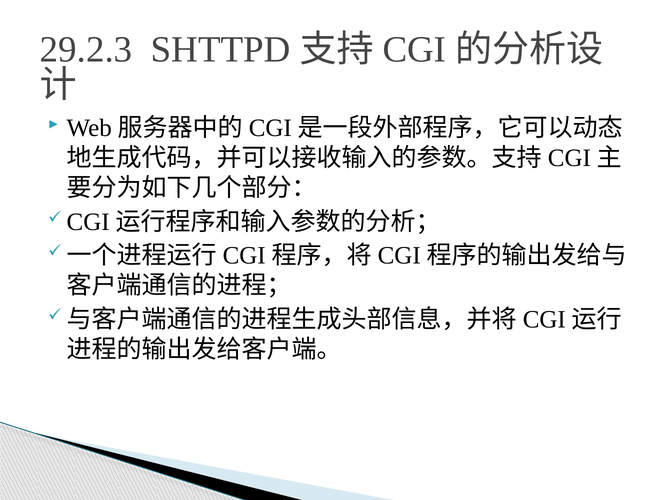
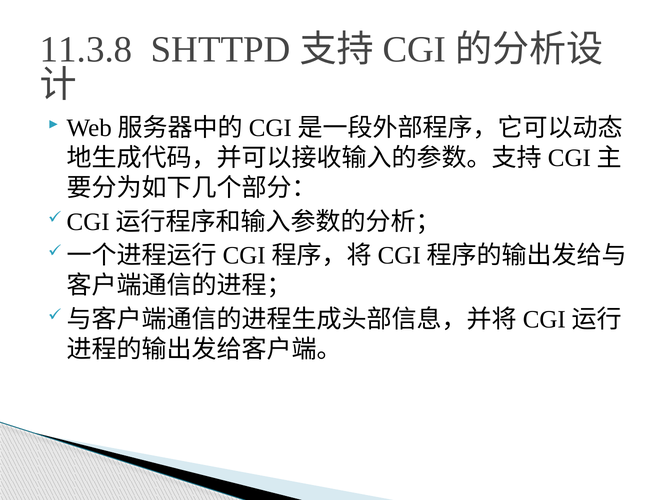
29.2.3: 29.2.3 -> 11.3.8 (86, 49)
